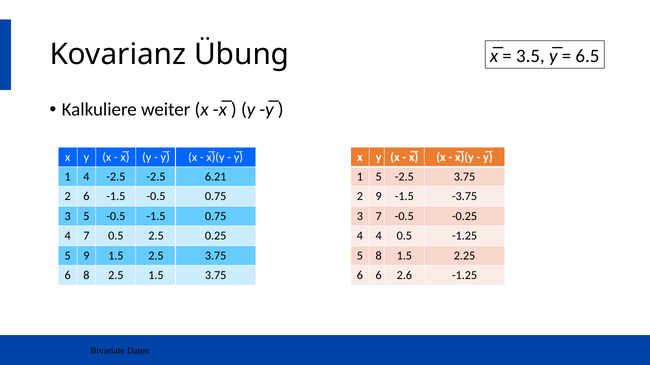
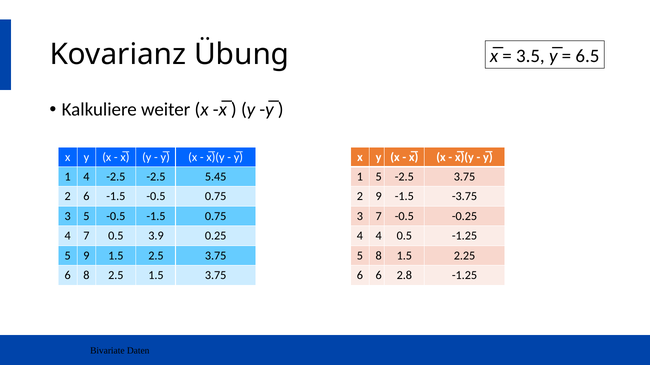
6.21: 6.21 -> 5.45 (216, 177)
0.5 2.5: 2.5 -> 3.9 (156, 236)
2.6: 2.6 -> 2.8 (404, 276)
